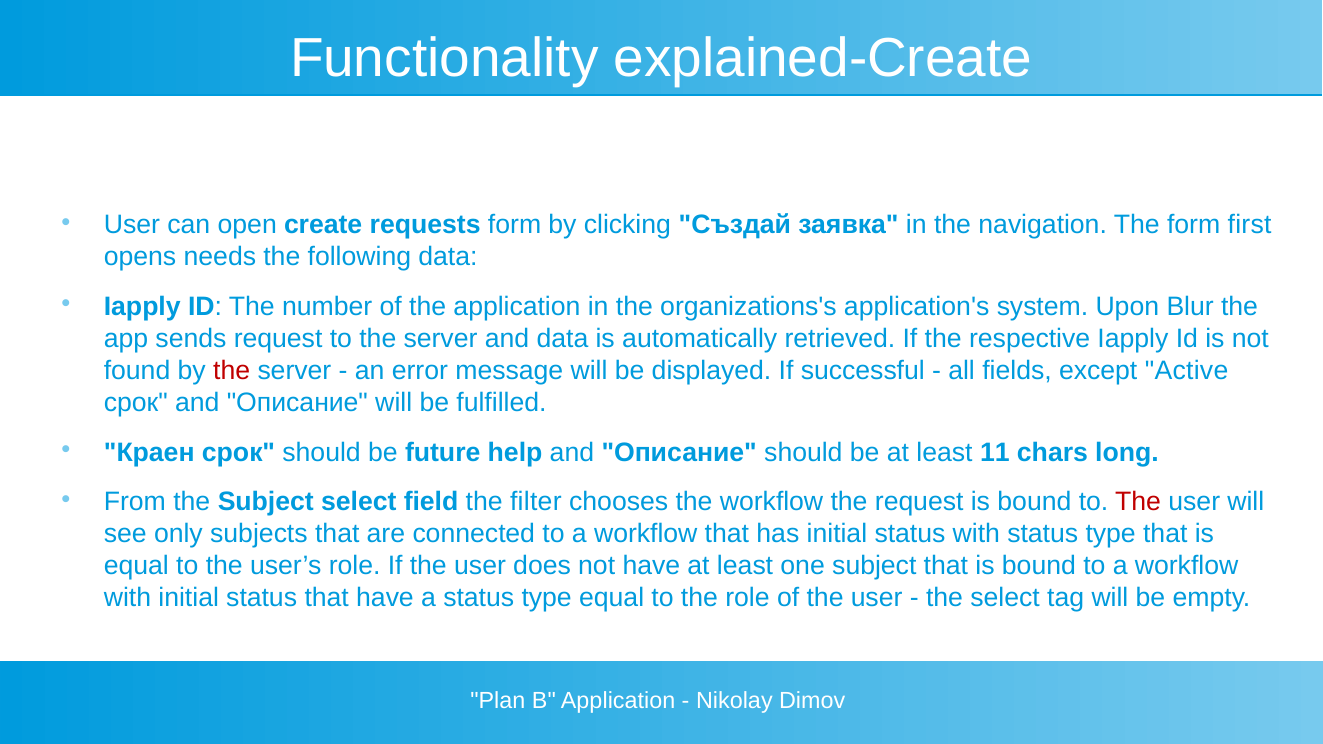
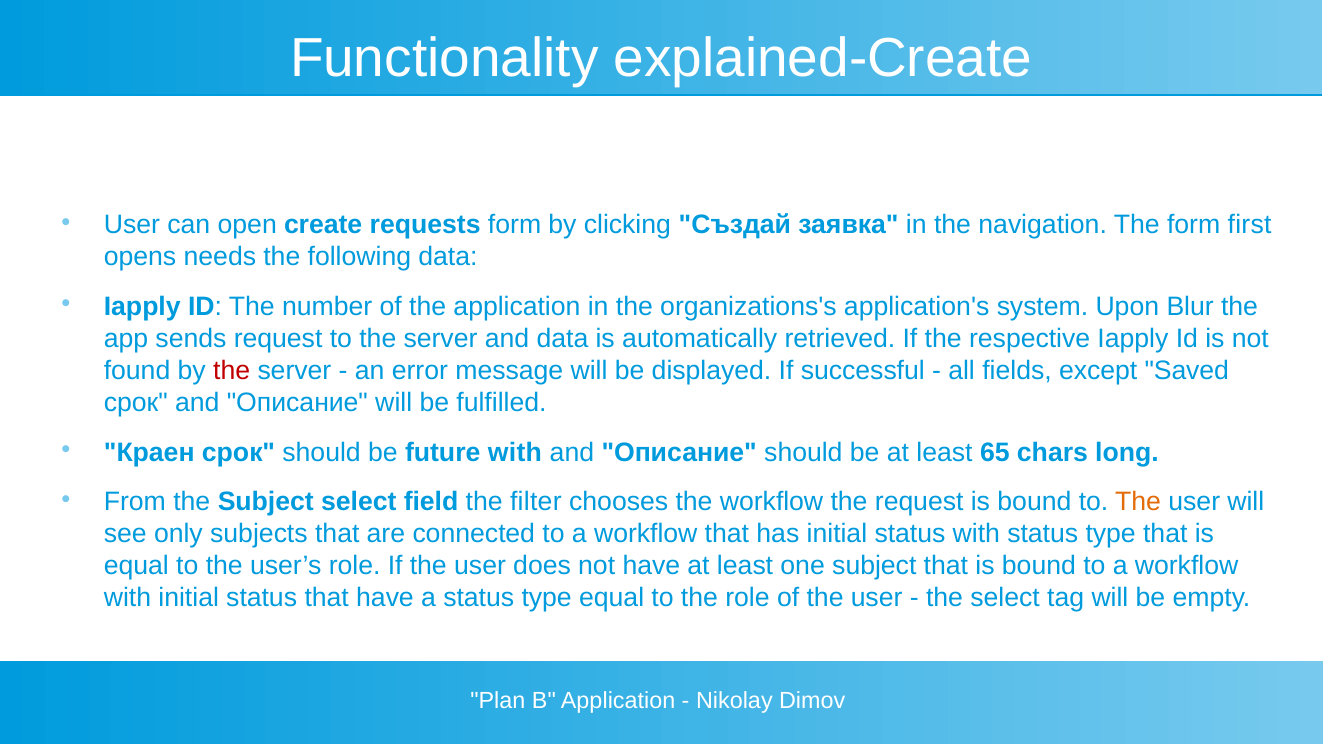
Active: Active -> Saved (1187, 371)
future help: help -> with (515, 453)
11: 11 -> 65 (995, 453)
The colour: red -> orange (1138, 502)
